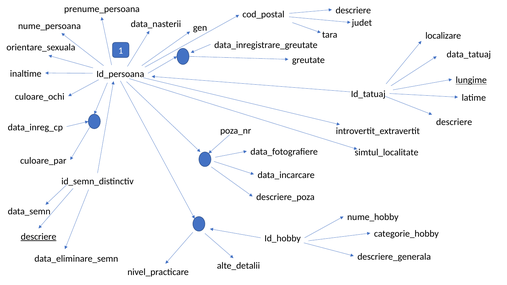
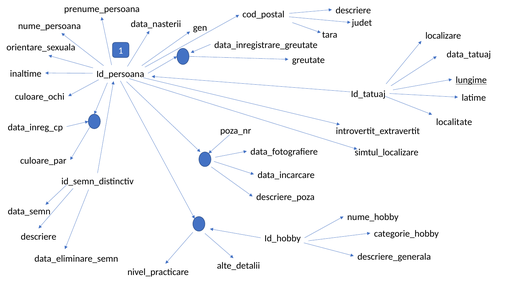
descriere: descriere -> localitate (454, 122)
simtul_localitate: simtul_localitate -> simtul_localizare (387, 153)
descriere underline: present -> none (39, 237)
